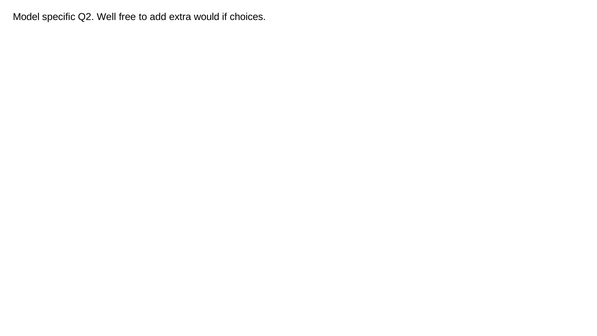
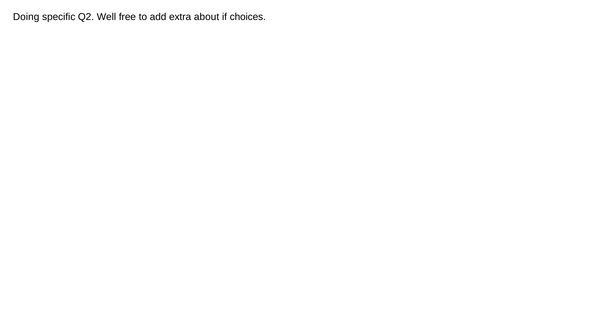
Model: Model -> Doing (26, 17)
would: would -> about (207, 17)
